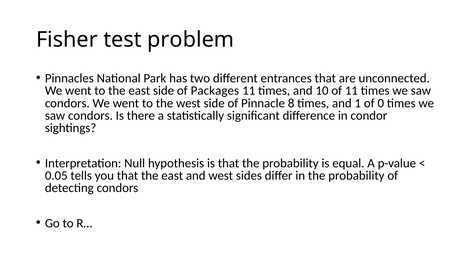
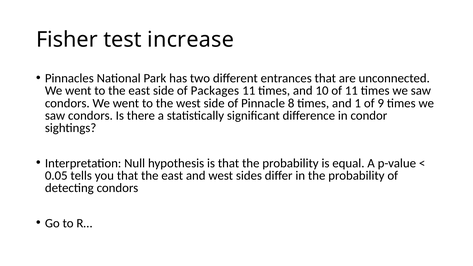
problem: problem -> increase (191, 40)
0: 0 -> 9 (381, 103)
